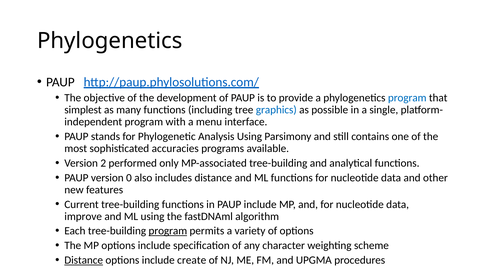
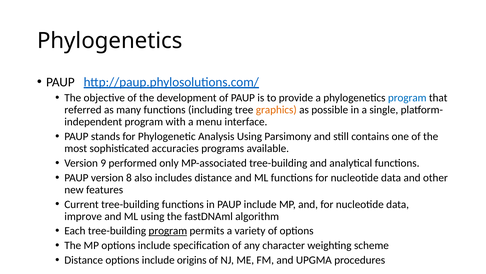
simplest: simplest -> referred (83, 110)
graphics colour: blue -> orange (276, 110)
2: 2 -> 9 (103, 163)
0: 0 -> 8 (129, 177)
Distance underline: present -> none (84, 260)
create: create -> origins (192, 260)
